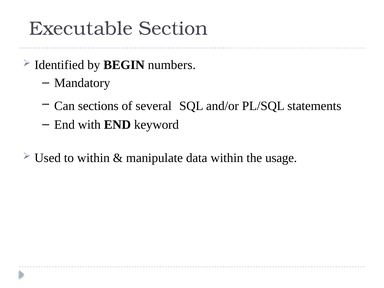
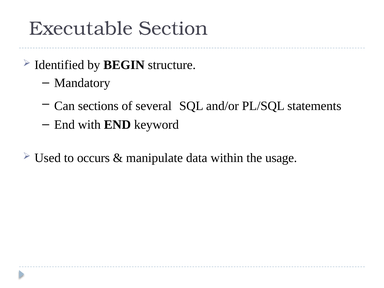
numbers: numbers -> structure (172, 65)
to within: within -> occurs (93, 158)
